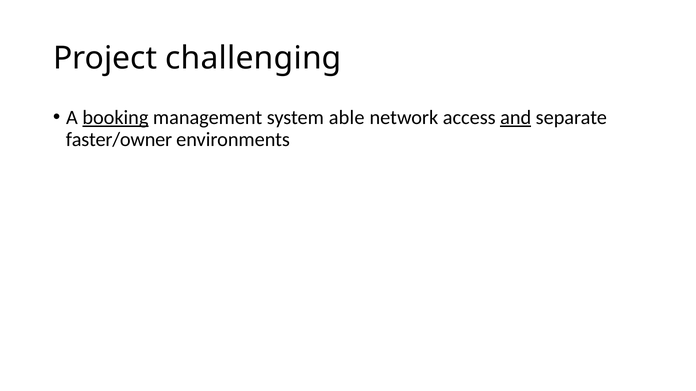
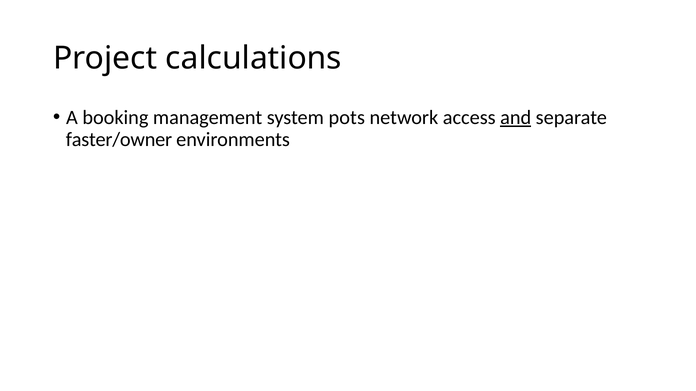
challenging: challenging -> calculations (254, 58)
booking underline: present -> none (115, 118)
able: able -> pots (347, 118)
